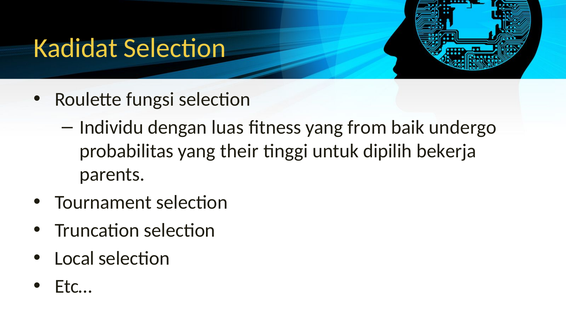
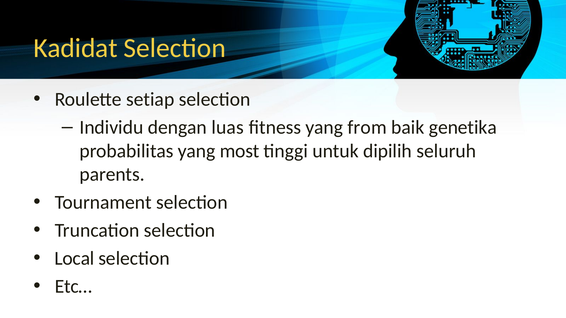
fungsi: fungsi -> setiap (150, 100)
undergo: undergo -> genetika (463, 128)
their: their -> most (240, 151)
bekerja: bekerja -> seluruh (446, 151)
